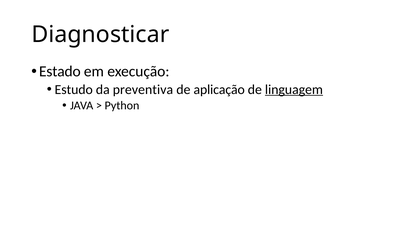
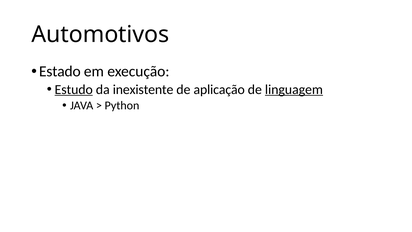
Diagnosticar: Diagnosticar -> Automotivos (100, 35)
Estudo underline: none -> present (74, 89)
preventiva: preventiva -> inexistente (143, 89)
